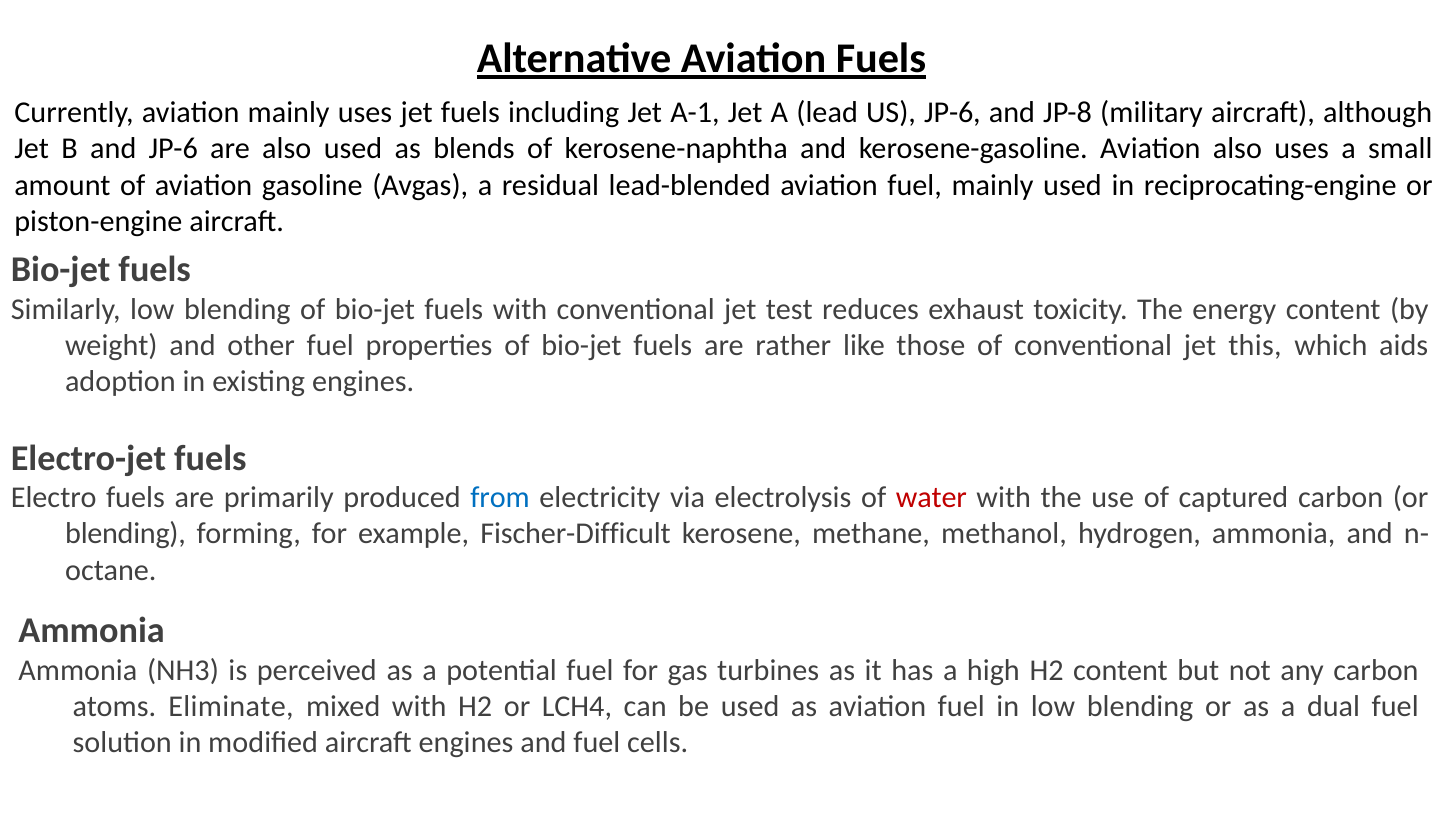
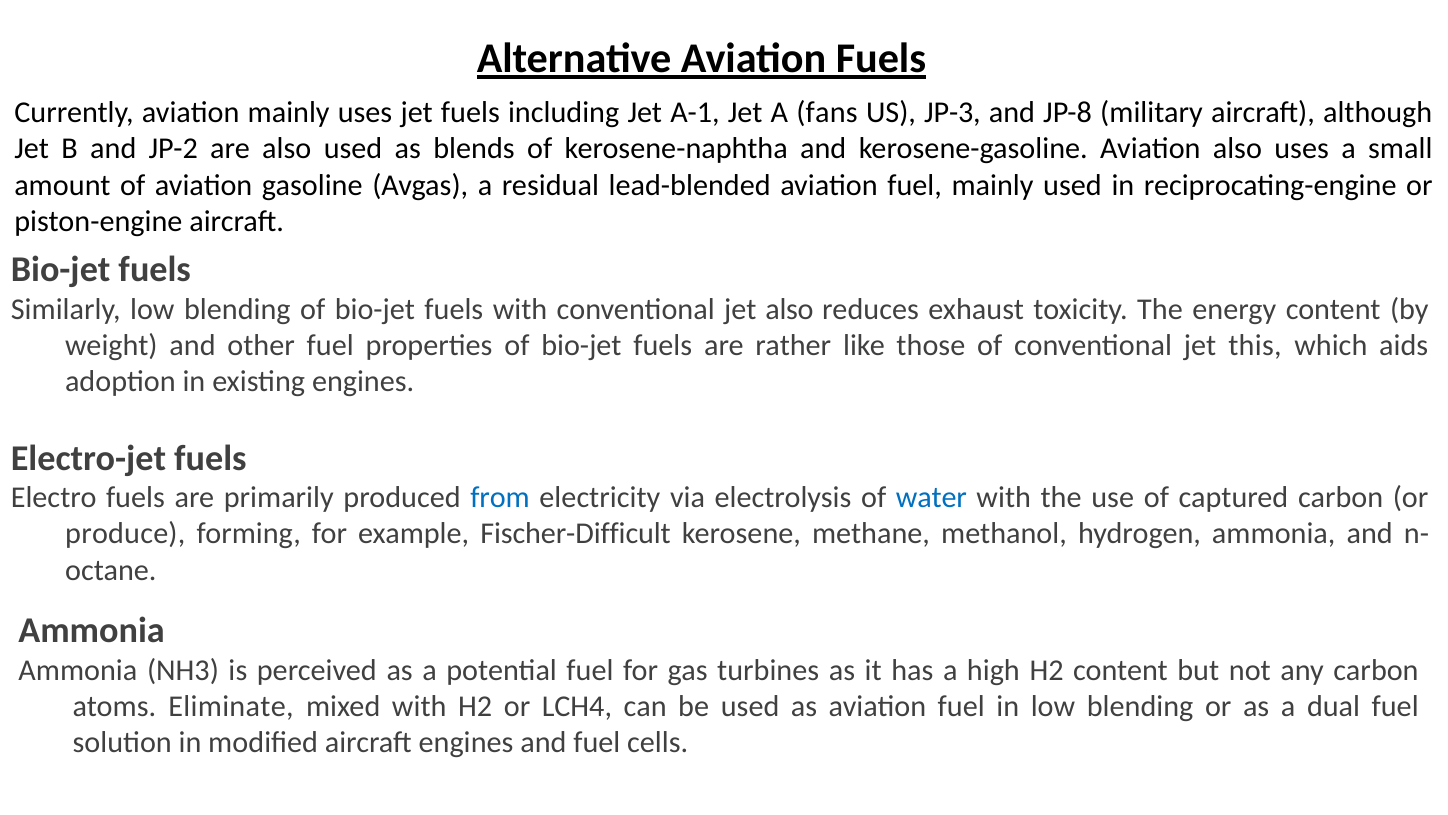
lead: lead -> fans (827, 113)
US JP-6: JP-6 -> JP-3 (952, 113)
and JP-6: JP-6 -> JP-2 (173, 149)
jet test: test -> also (789, 309)
water colour: red -> blue (931, 497)
blending: blending -> produce (125, 534)
